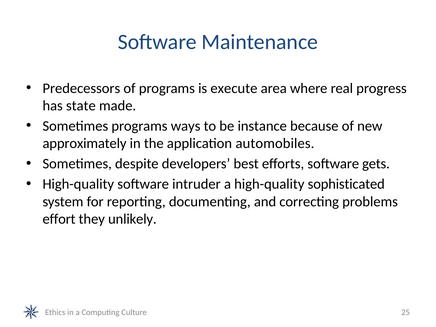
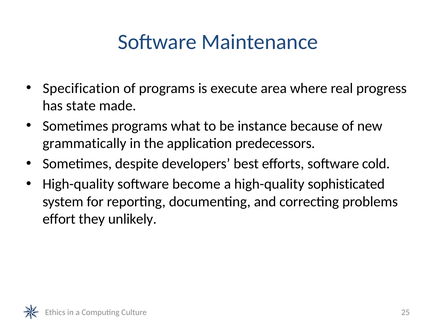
Predecessors: Predecessors -> Specification (81, 88)
ways: ways -> what (186, 126)
approximately: approximately -> grammatically (84, 143)
automobiles: automobiles -> predecessors (275, 143)
gets: gets -> cold (376, 164)
intruder: intruder -> become (196, 184)
